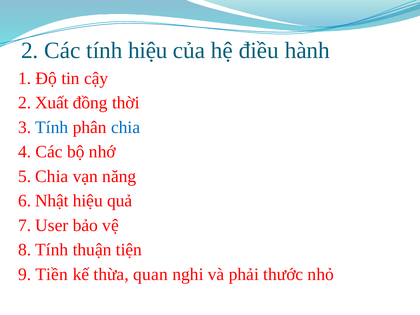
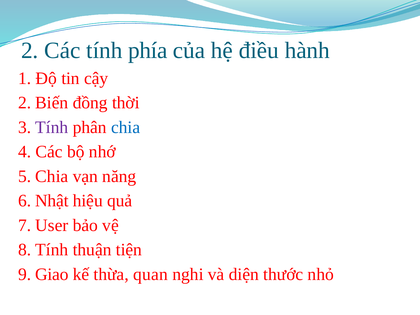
tính hiệu: hiệu -> phía (148, 51)
Xuất: Xuất -> Biến (52, 103)
Tính colour: blue -> purple (52, 127)
Tiền: Tiền -> Giao (52, 274)
phải: phải -> diện (244, 274)
